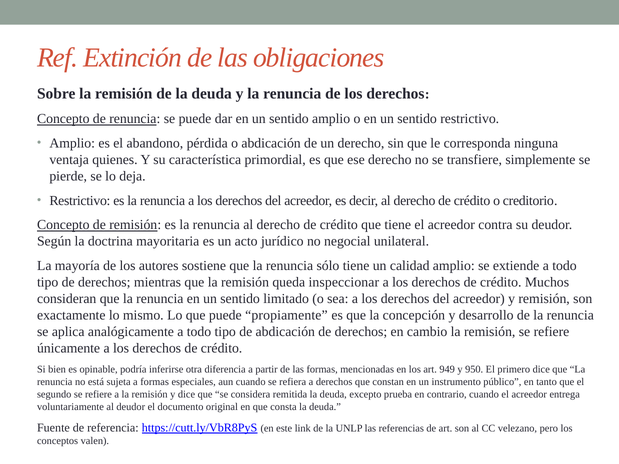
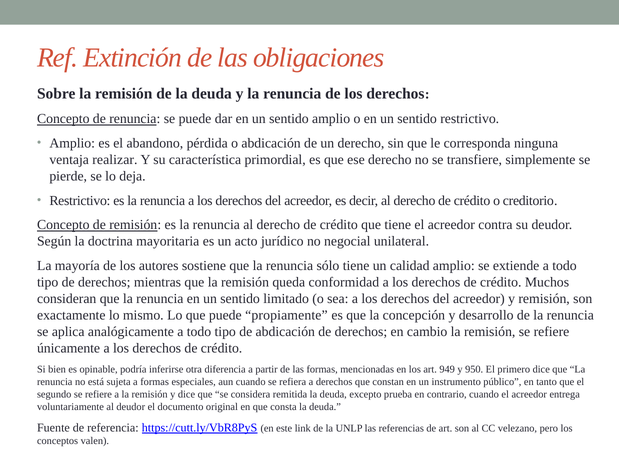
quienes: quienes -> realizar (115, 160)
inspeccionar: inspeccionar -> conformidad (344, 282)
